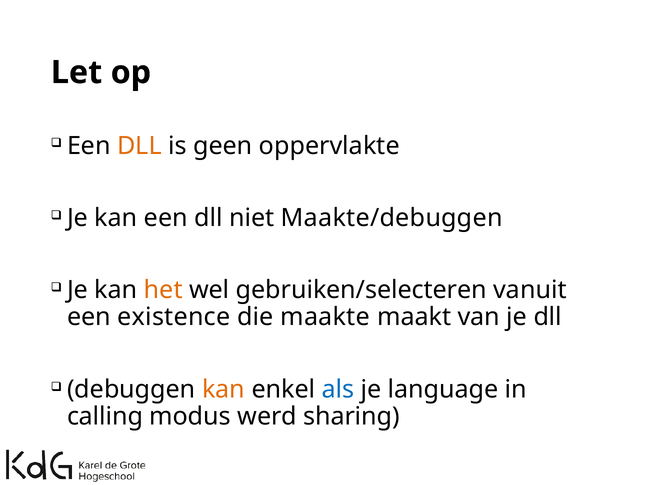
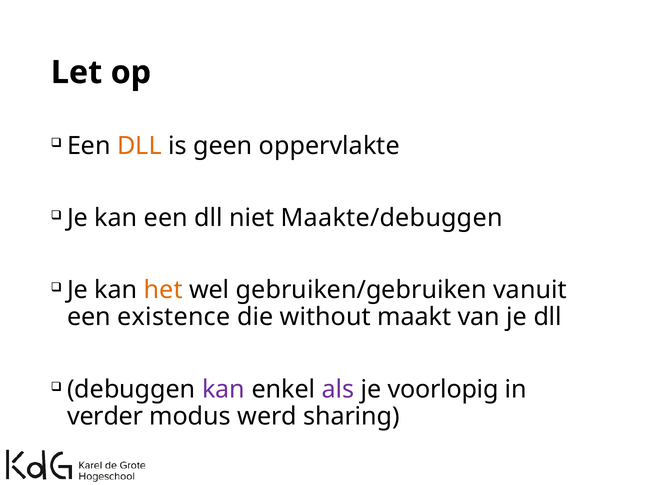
gebruiken/selecteren: gebruiken/selecteren -> gebruiken/gebruiken (361, 290)
maakte: maakte -> without (325, 317)
kan colour: orange -> purple (224, 389)
als colour: blue -> purple (338, 389)
language: language -> voorlopig (443, 389)
calling: calling -> verder (105, 416)
